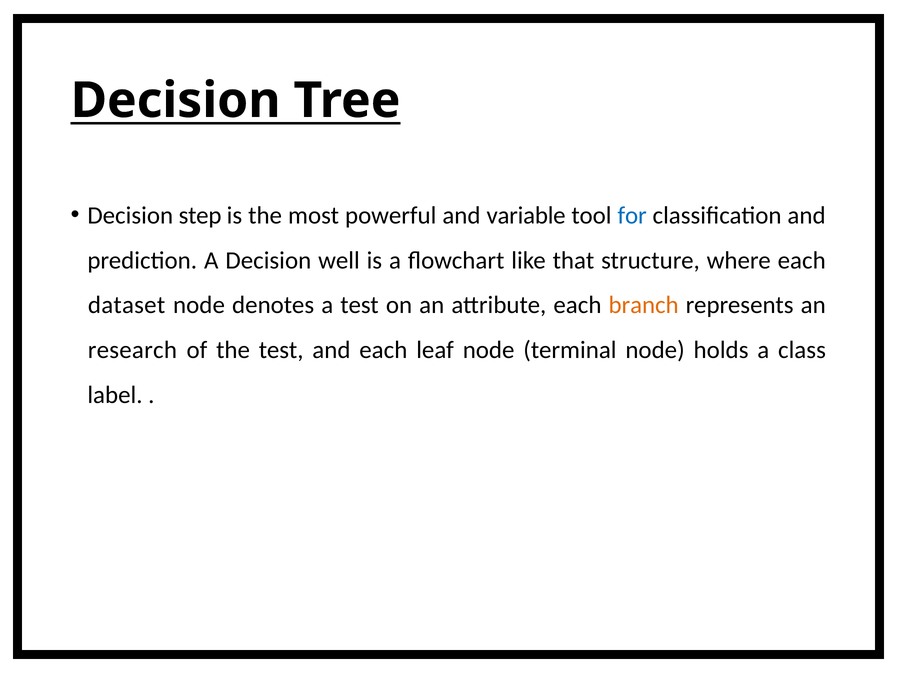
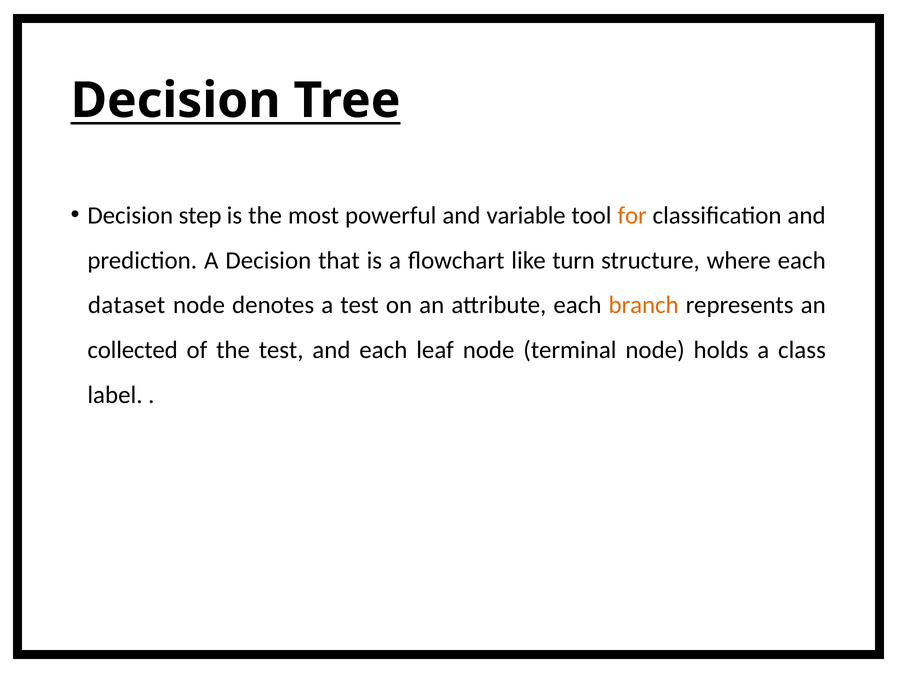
for colour: blue -> orange (632, 215)
well: well -> that (339, 260)
that: that -> turn (574, 260)
research: research -> collected (133, 350)
